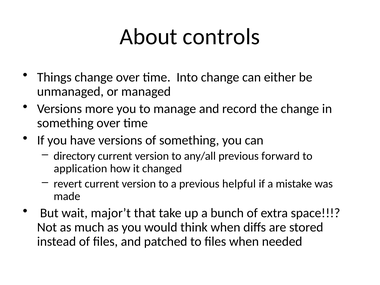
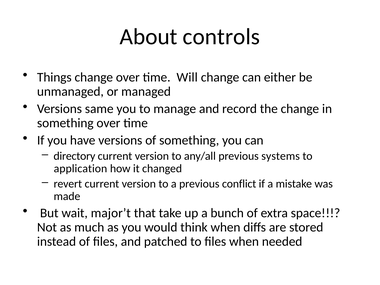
Into: Into -> Will (187, 77)
more: more -> same (99, 109)
forward: forward -> systems (281, 156)
helpful: helpful -> conflict (239, 184)
